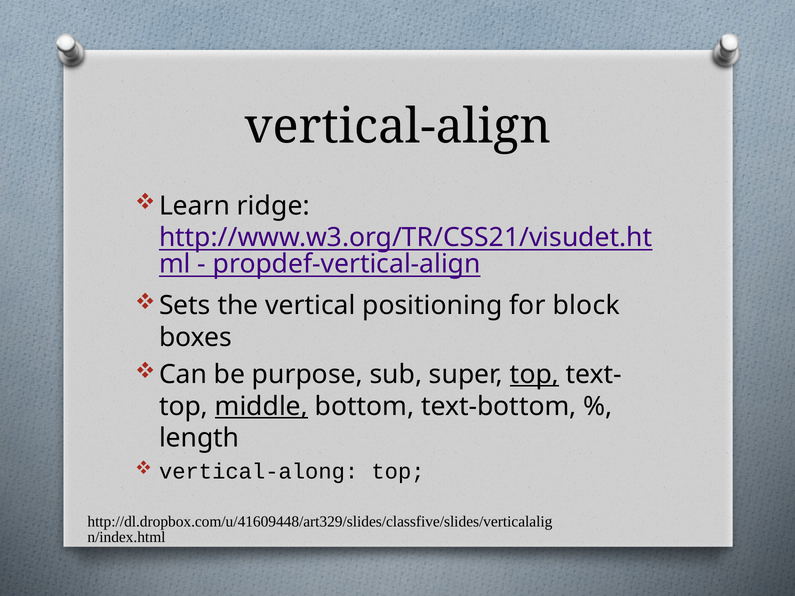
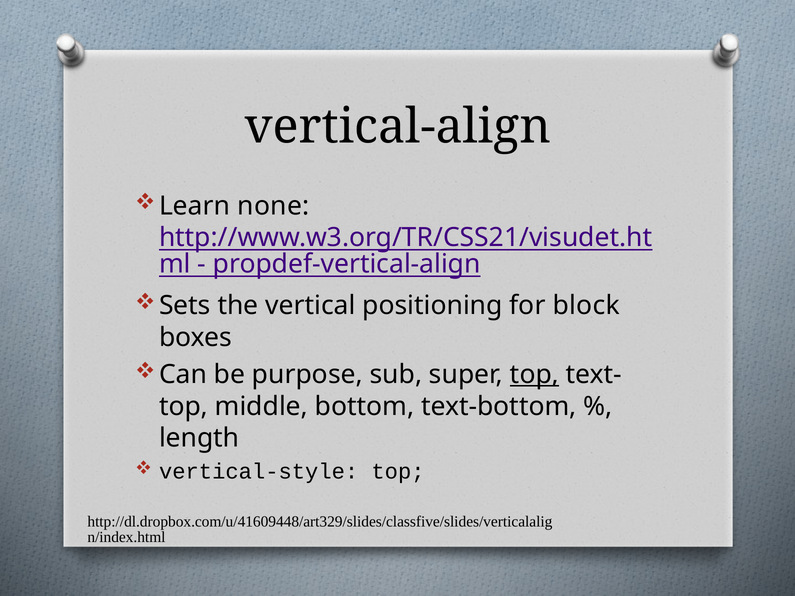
ridge: ridge -> none (273, 206)
middle underline: present -> none (261, 406)
vertical-along: vertical-along -> vertical-style (259, 472)
